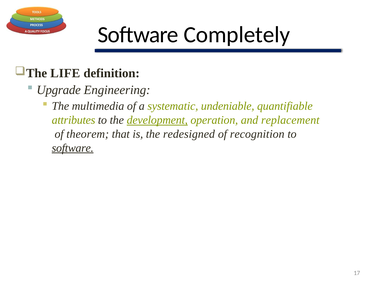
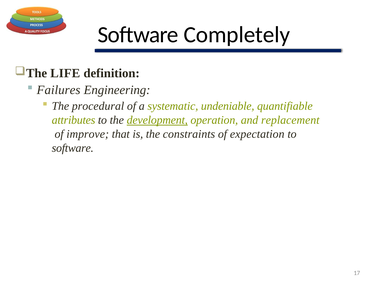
Upgrade: Upgrade -> Failures (59, 90)
multimedia: multimedia -> procedural (98, 106)
theorem: theorem -> improve (88, 134)
redesigned: redesigned -> constraints (189, 134)
recognition: recognition -> expectation (257, 134)
software underline: present -> none (73, 148)
